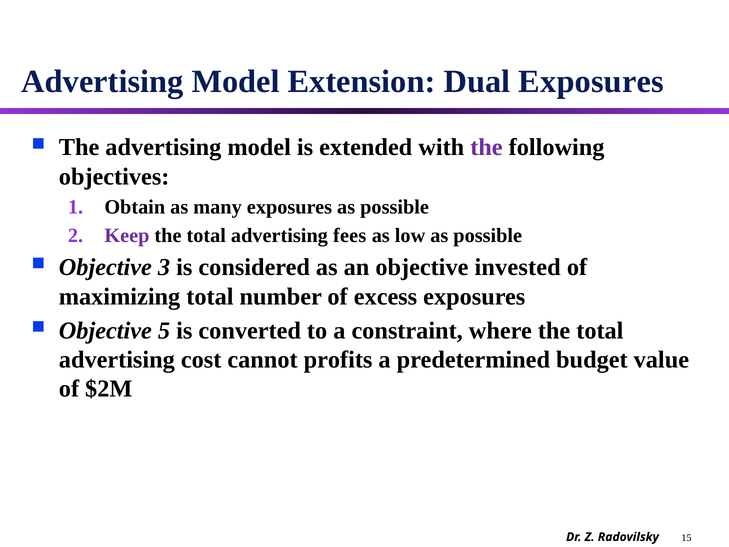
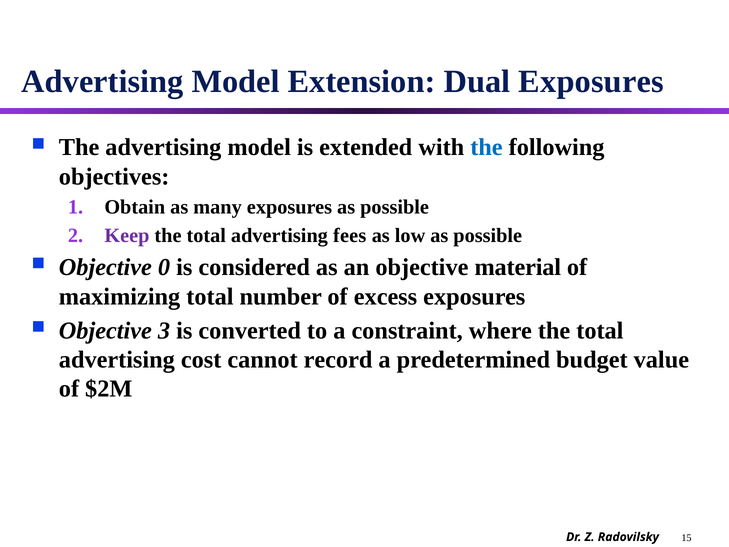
the colour: purple -> blue (486, 147)
3: 3 -> 0 (164, 267)
invested: invested -> material (518, 267)
5: 5 -> 3 (164, 330)
profits: profits -> record (338, 360)
